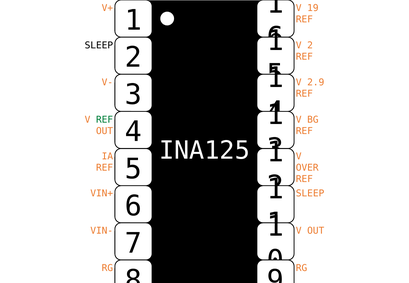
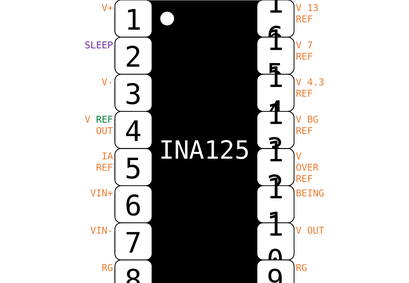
19: 19 -> 13 (313, 8)
SLEEP colour: black -> purple (99, 45)
V 2: 2 -> 7 (310, 45)
2.9: 2.9 -> 4.3 (316, 82)
SLEEP: SLEEP -> BEING (310, 194)
